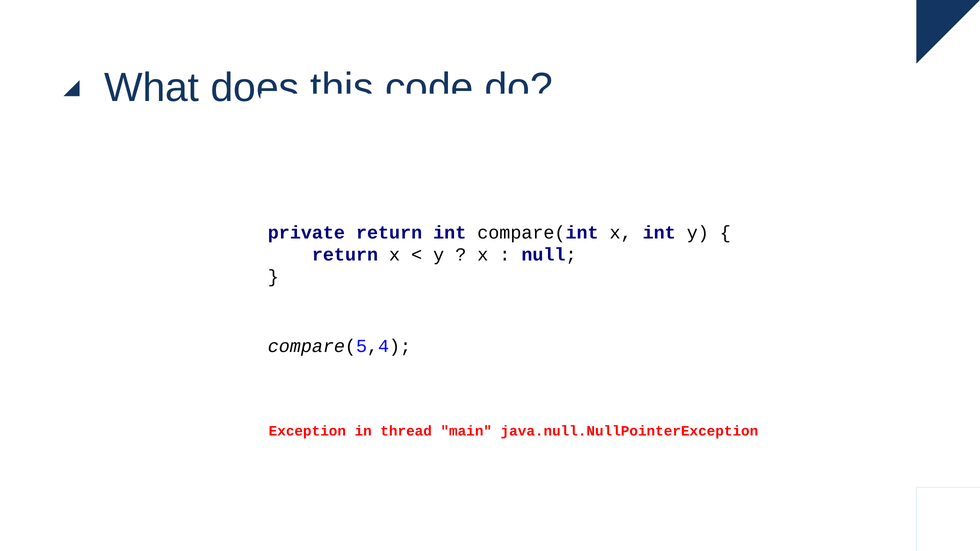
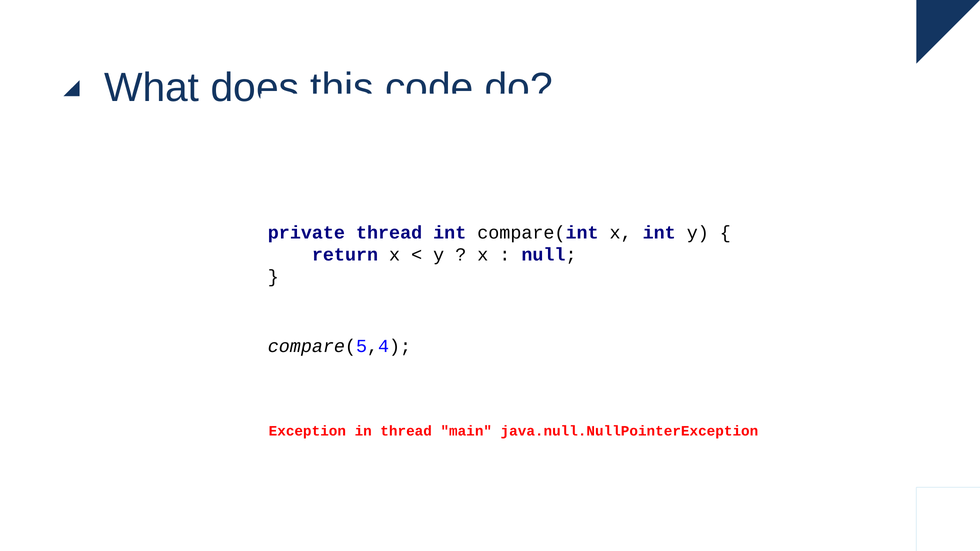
private return: return -> thread (389, 233)
